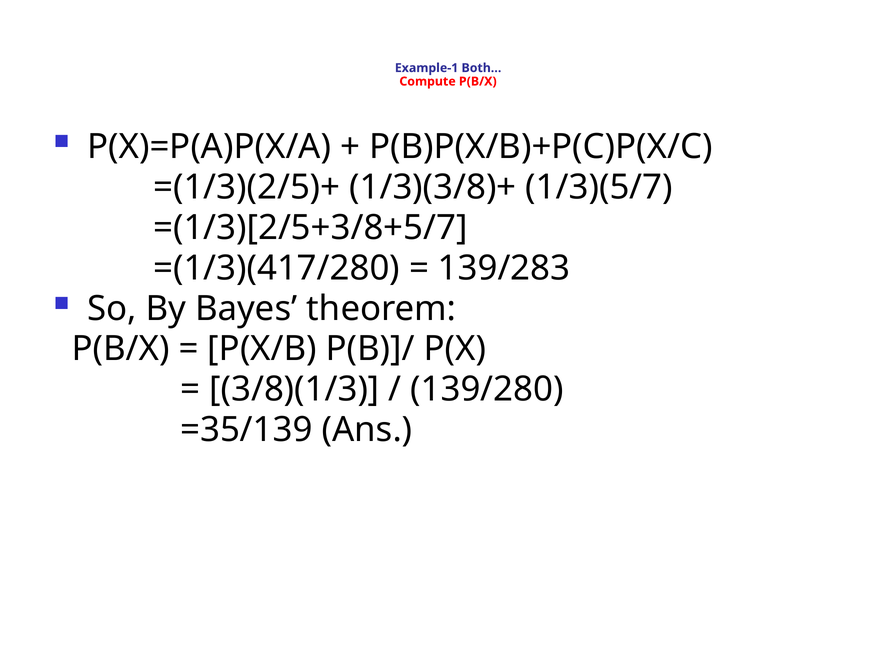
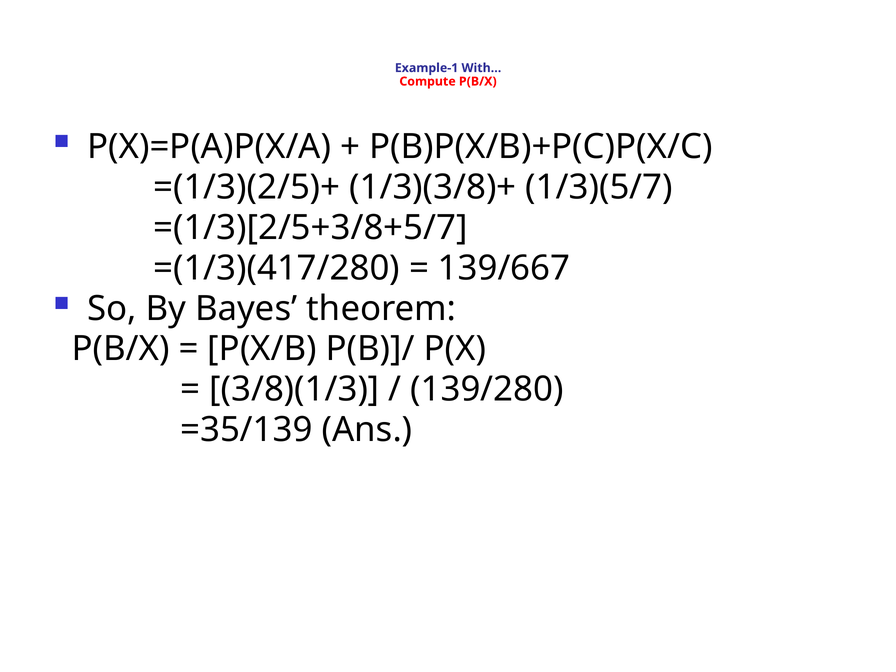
Both…: Both… -> With… (481, 68)
139/283: 139/283 -> 139/667 (504, 268)
